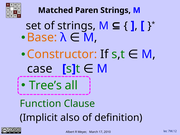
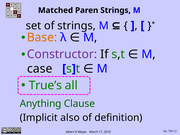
Constructor colour: orange -> purple (62, 54)
Tree’s: Tree’s -> True’s (45, 85)
Function: Function -> Anything (41, 104)
